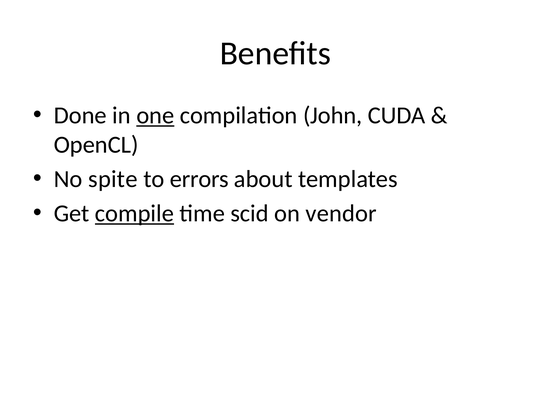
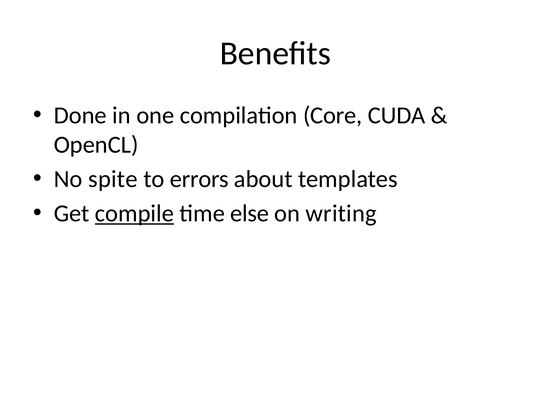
one underline: present -> none (155, 116)
John: John -> Core (333, 116)
scid: scid -> else (250, 214)
vendor: vendor -> writing (341, 214)
